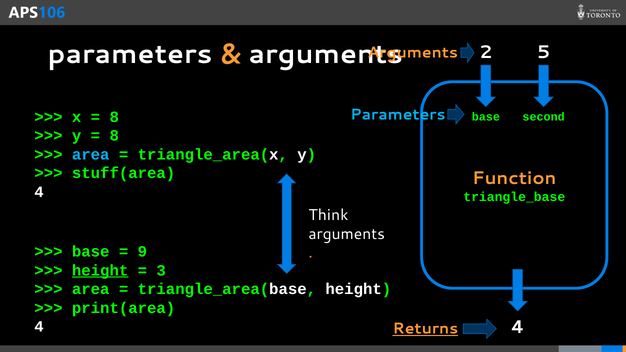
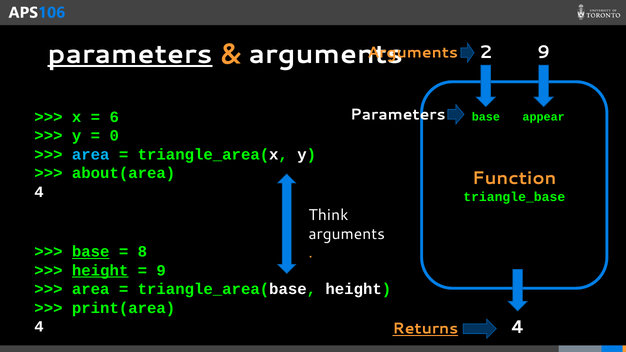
parameters underline: none -> present (130, 54)
2 5: 5 -> 9 (544, 52)
Parameters colour: light blue -> white (398, 115)
8: 8 -> 6 (114, 117)
second: second -> appear (544, 117)
8: 8 -> 0 (114, 136)
stuff(area: stuff(area -> about(area (124, 173)
base underline: none -> present (91, 252)
9: 9 -> 8 (142, 252)
3: 3 -> 9 (161, 271)
